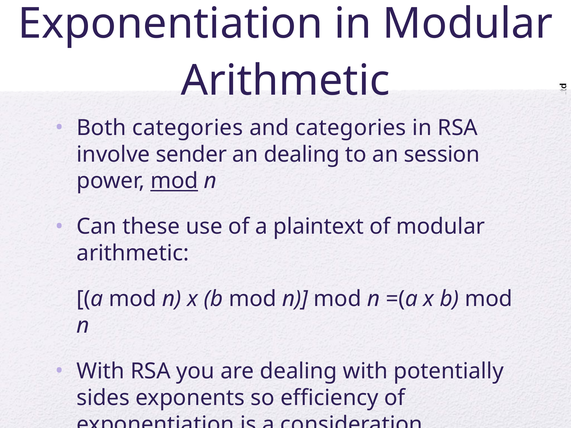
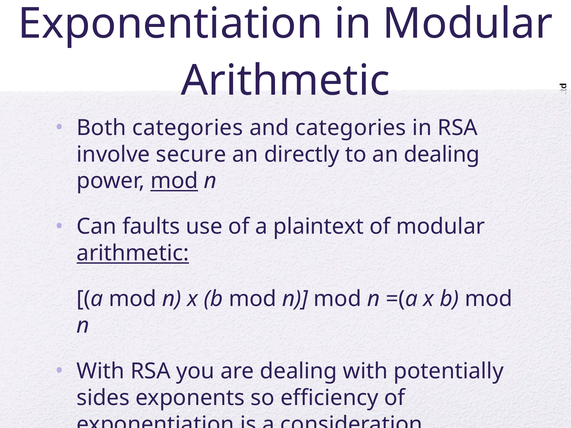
sender: sender -> secure (191, 154)
an dealing: dealing -> directly (302, 154)
an session: session -> dealing (442, 154)
these: these -> faults (151, 227)
arithmetic underline: none -> present (133, 253)
